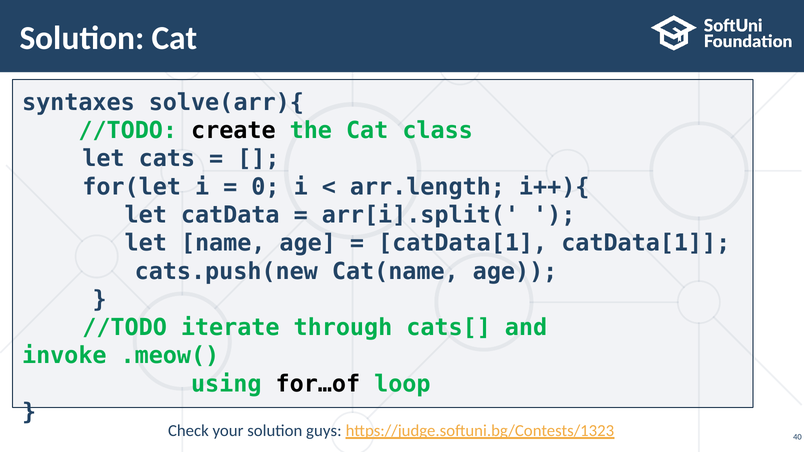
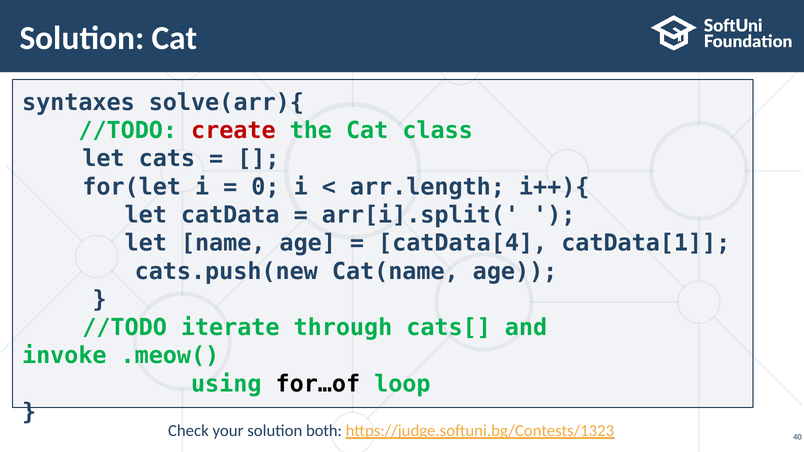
create colour: black -> red (233, 131)
catData[1: catData[1 -> catData[4 (463, 243)
guys: guys -> both (324, 431)
